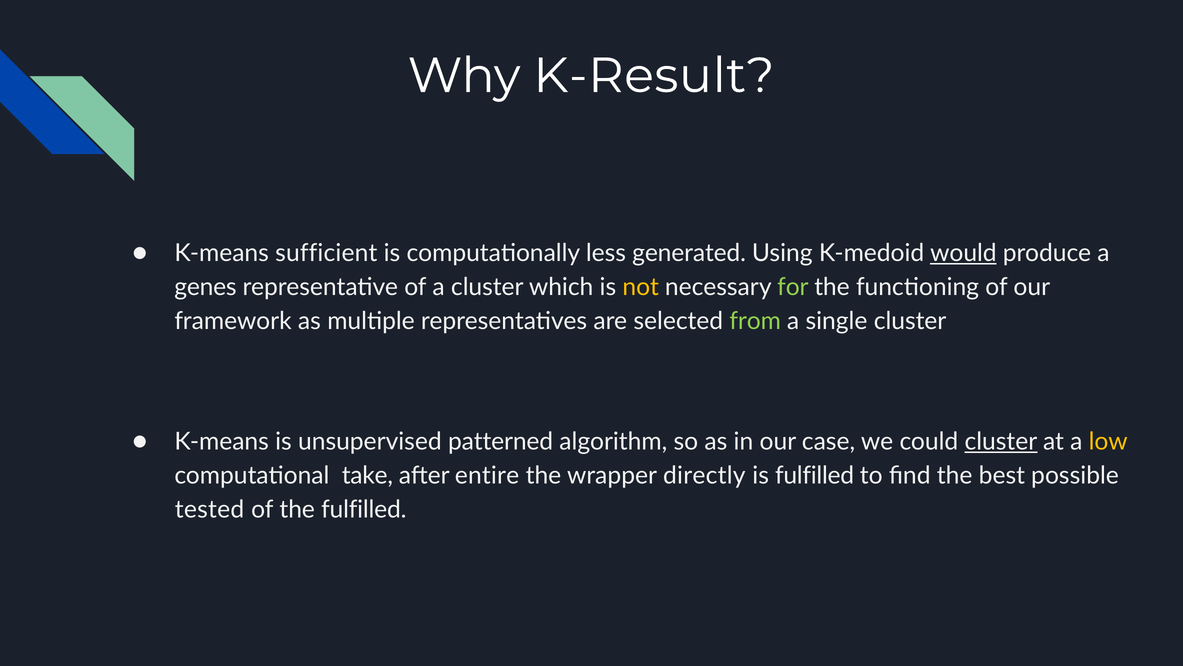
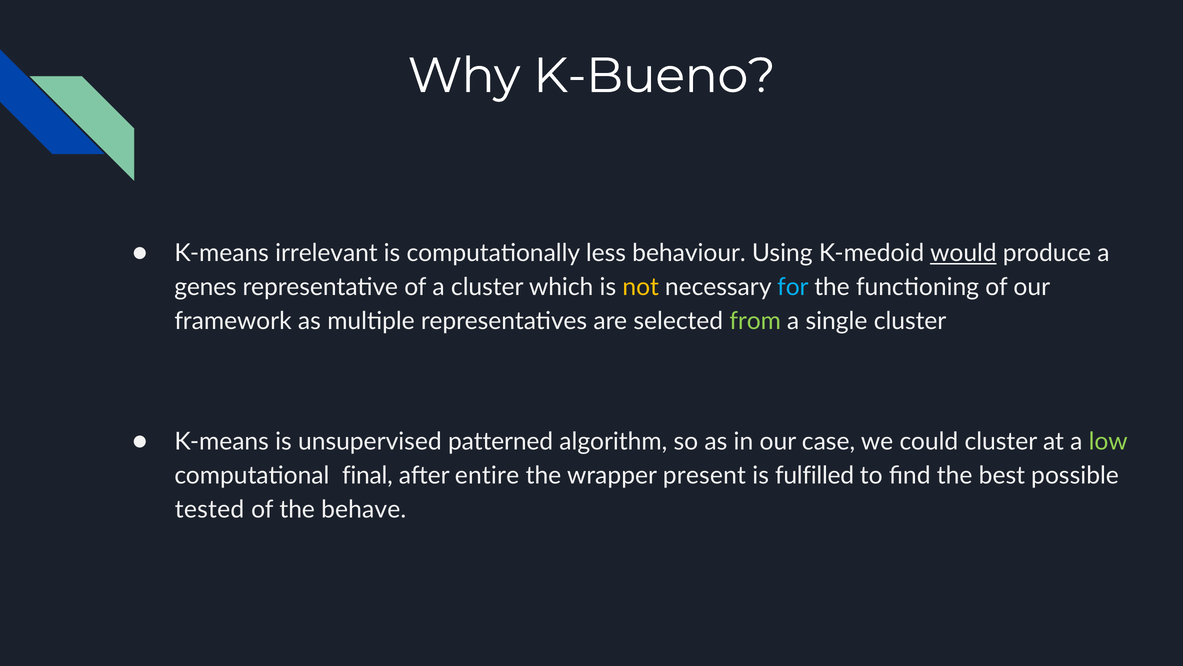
K-Result: K-Result -> K-Bueno (654, 76)
sufficient: sufficient -> irrelevant (326, 253)
generated: generated -> behaviour (689, 253)
for colour: light green -> light blue (793, 287)
cluster underline: present -> none (1001, 441)
low colour: yellow -> light green (1108, 441)
take: take -> final (367, 475)
directly: directly -> present (704, 475)
the fulfilled: fulfilled -> behave (364, 509)
